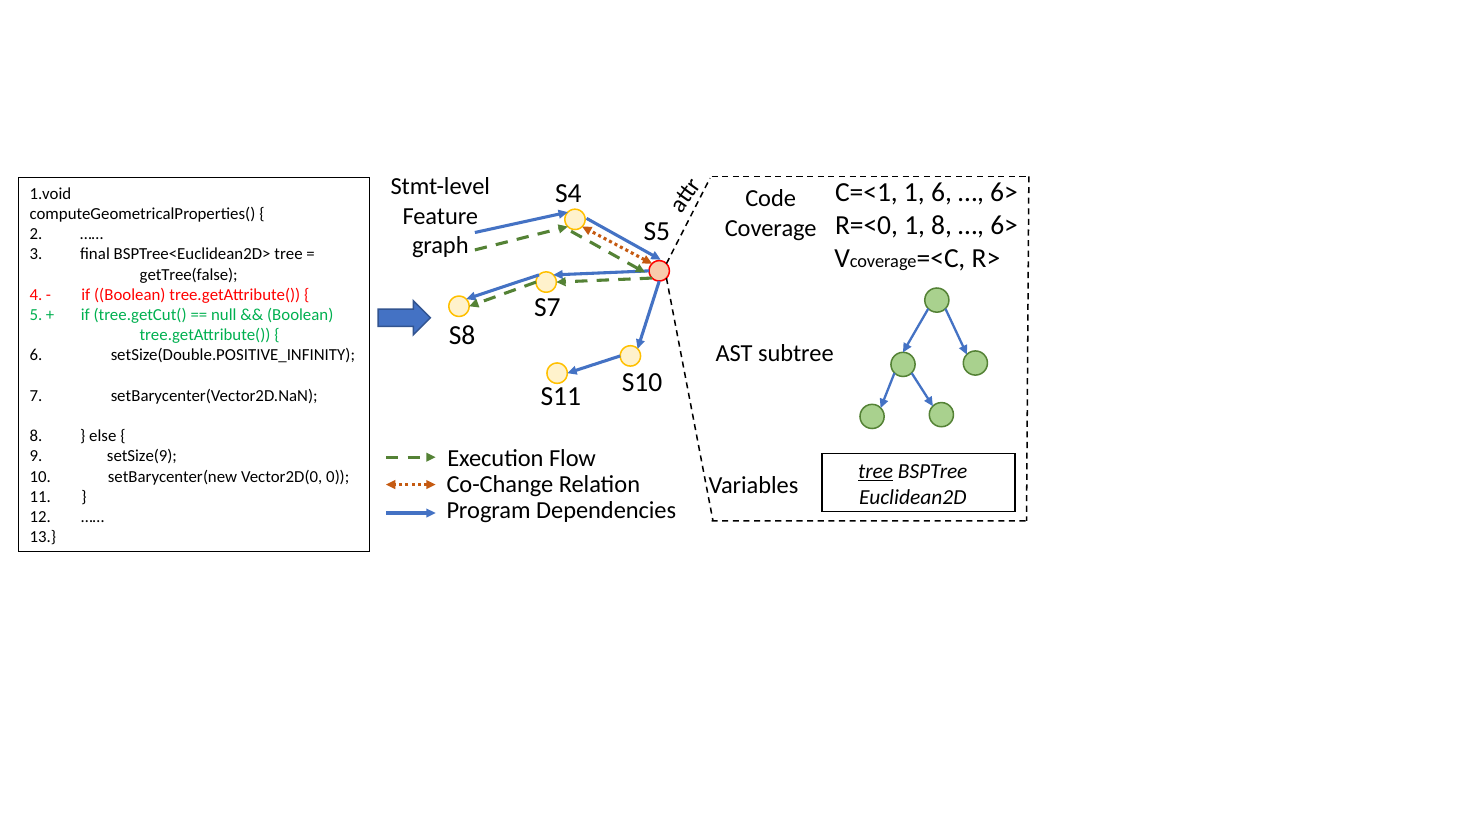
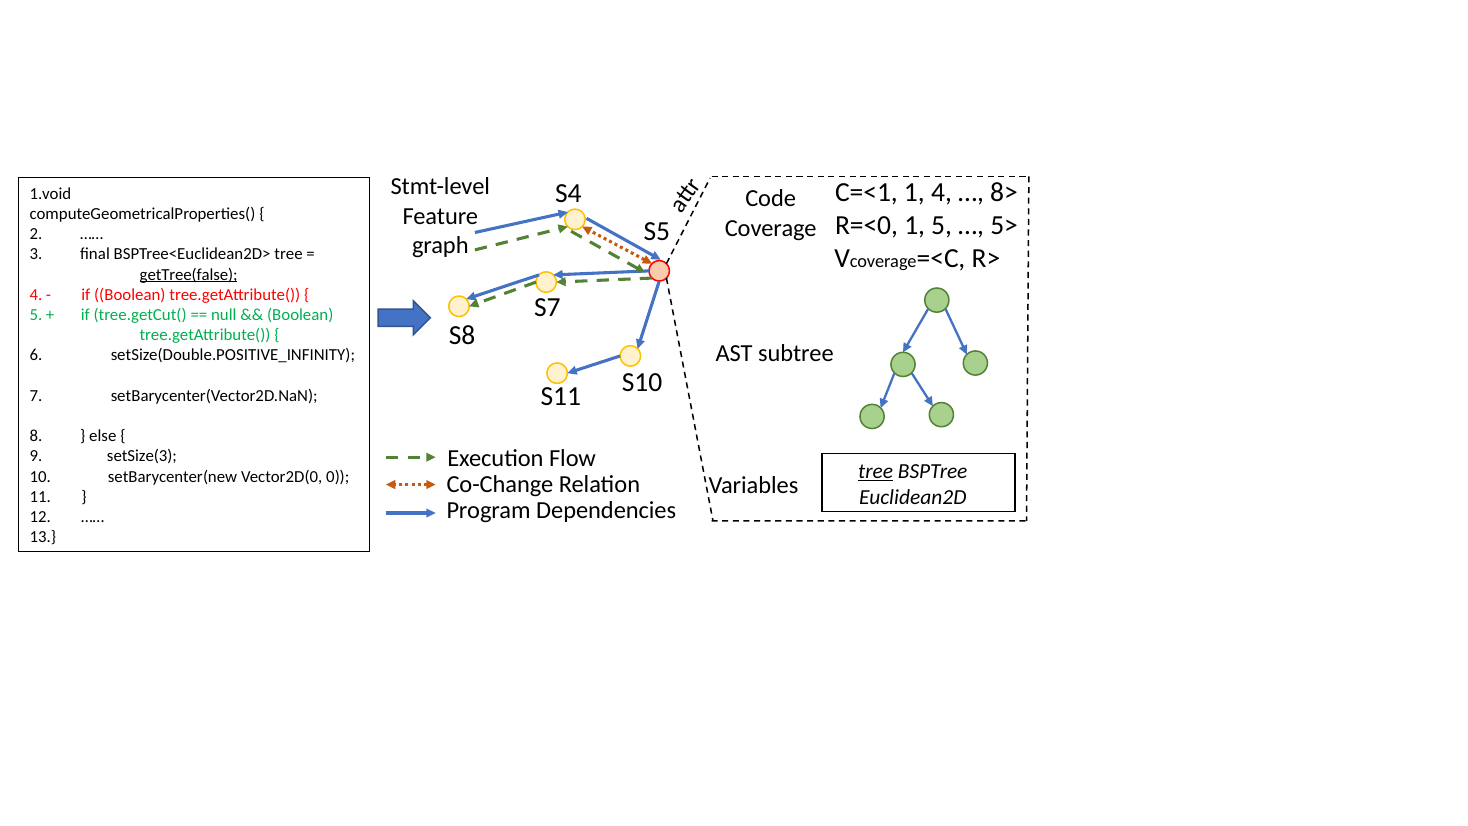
1 6: 6 -> 4 (942, 192)
6>: 6> -> 8> (1004, 192)
1 8: 8 -> 5 (942, 225)
6>: 6> -> 5> (1004, 225)
getTree(false underline: none -> present (189, 274)
setSize(9: setSize(9 -> setSize(3 (142, 456)
